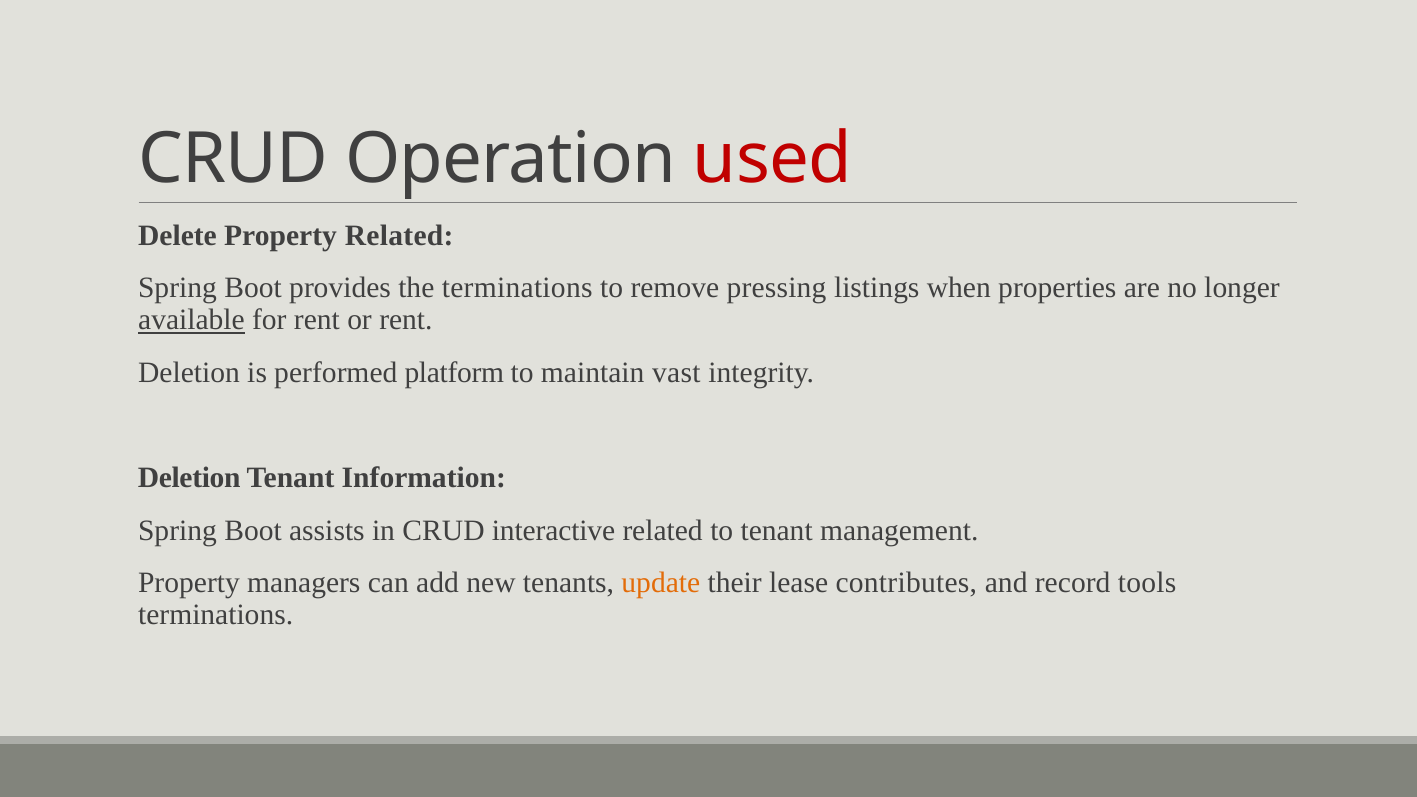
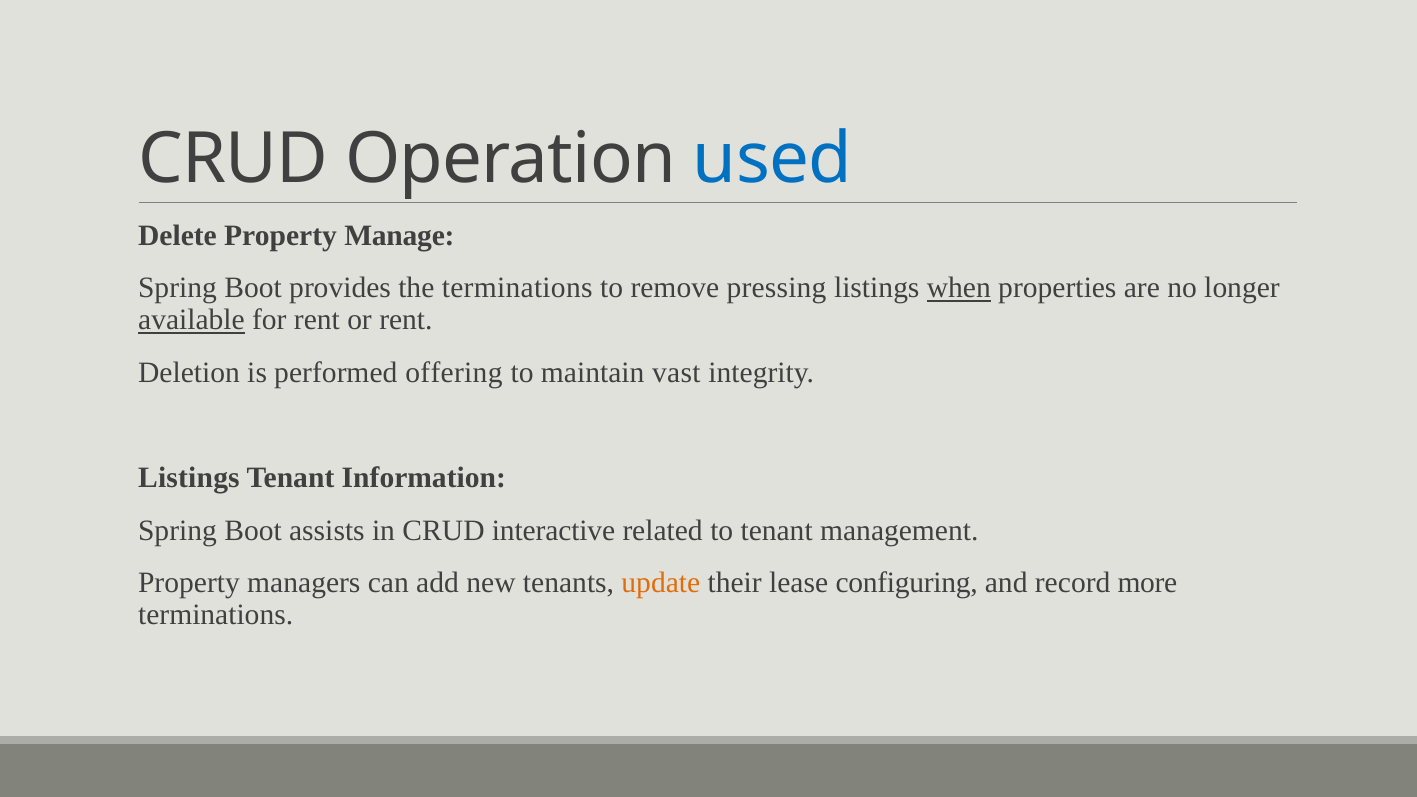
used colour: red -> blue (773, 159)
Property Related: Related -> Manage (399, 236)
when underline: none -> present (959, 288)
platform: platform -> offering (454, 373)
Deletion: Deletion -> Listings (189, 478)
contributes: contributes -> configuring (907, 583)
tools: tools -> more (1147, 583)
